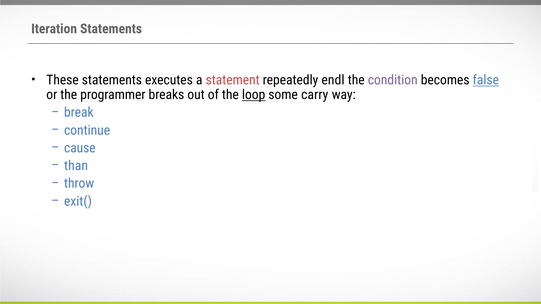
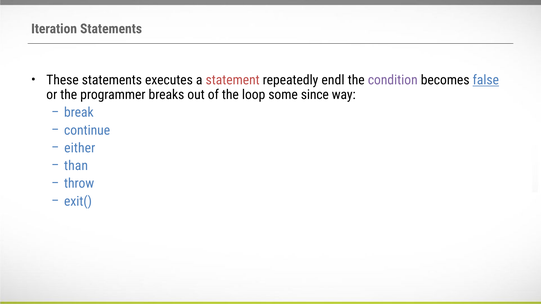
loop underline: present -> none (254, 95)
carry: carry -> since (315, 95)
cause: cause -> either (80, 148)
